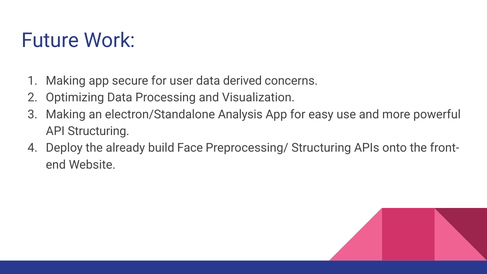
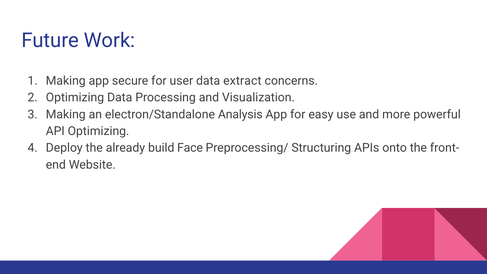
derived: derived -> extract (242, 81)
API Structuring: Structuring -> Optimizing (98, 131)
